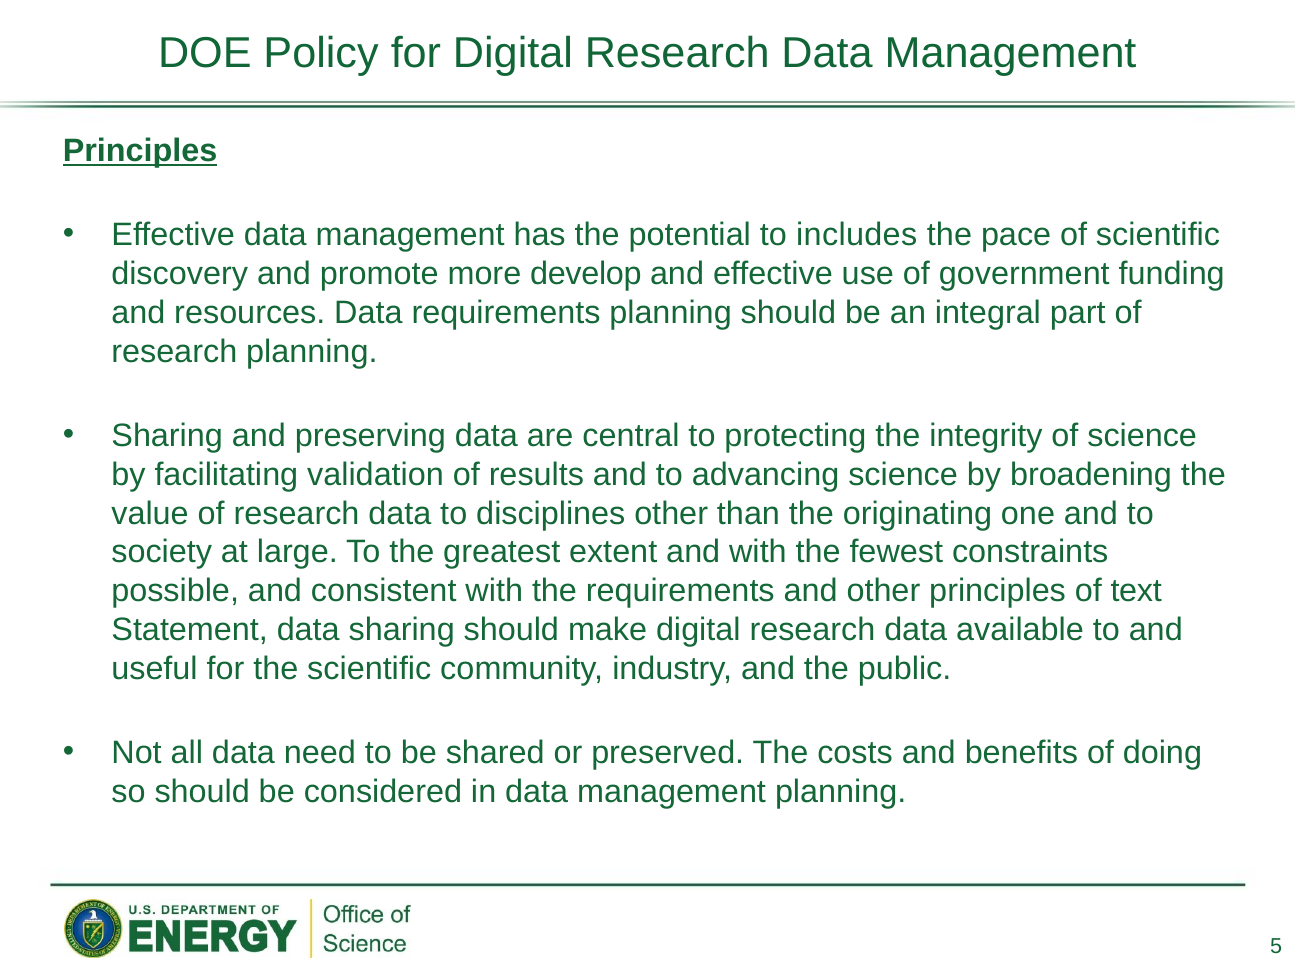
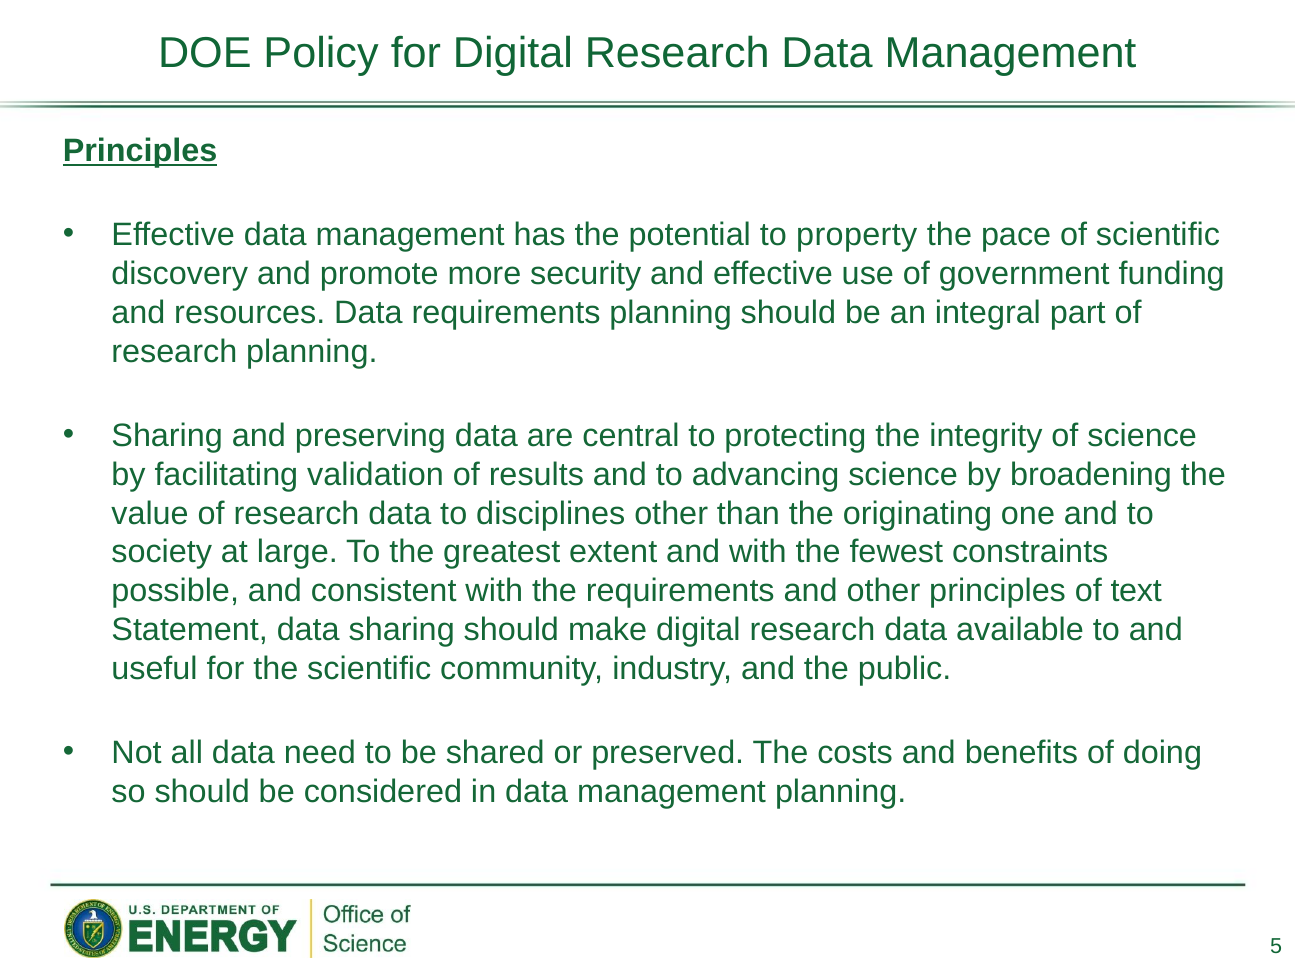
includes: includes -> property (857, 235)
develop: develop -> security (586, 274)
